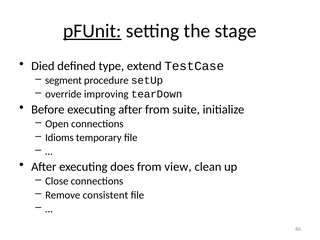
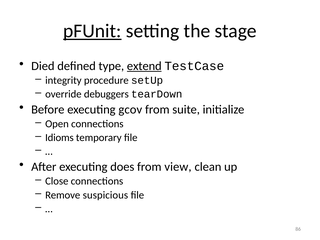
extend underline: none -> present (144, 66)
segment: segment -> integrity (63, 80)
improving: improving -> debuggers (106, 94)
executing after: after -> gcov (130, 109)
consistent: consistent -> suspicious (105, 195)
